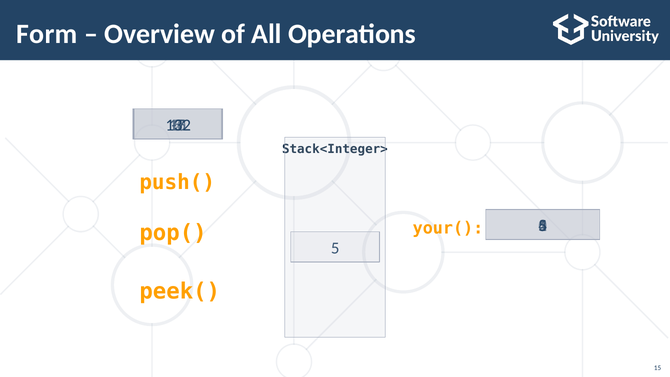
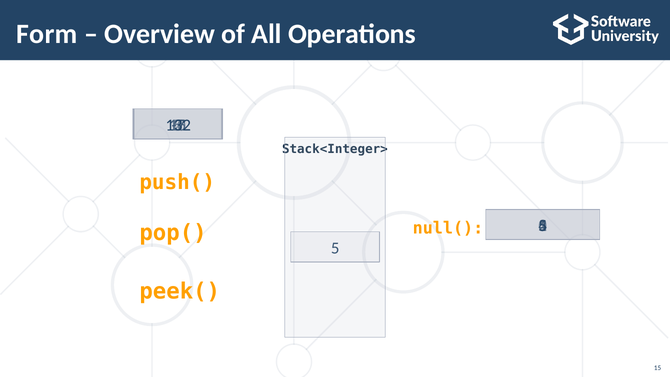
your(: your( -> null( (448, 228)
